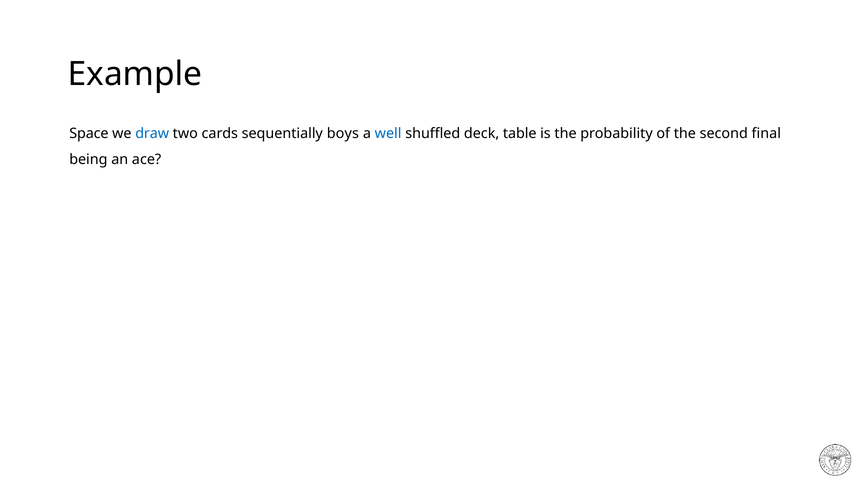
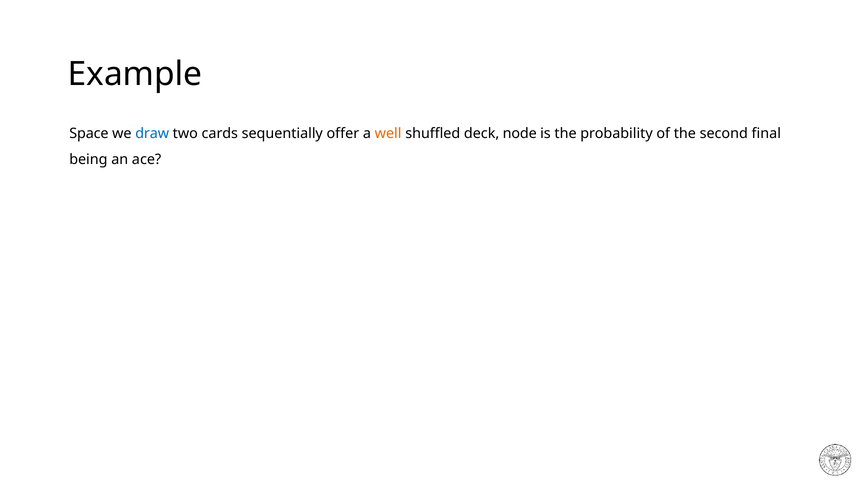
boys: boys -> offer (343, 134)
well colour: blue -> orange (388, 134)
table: table -> node (520, 134)
